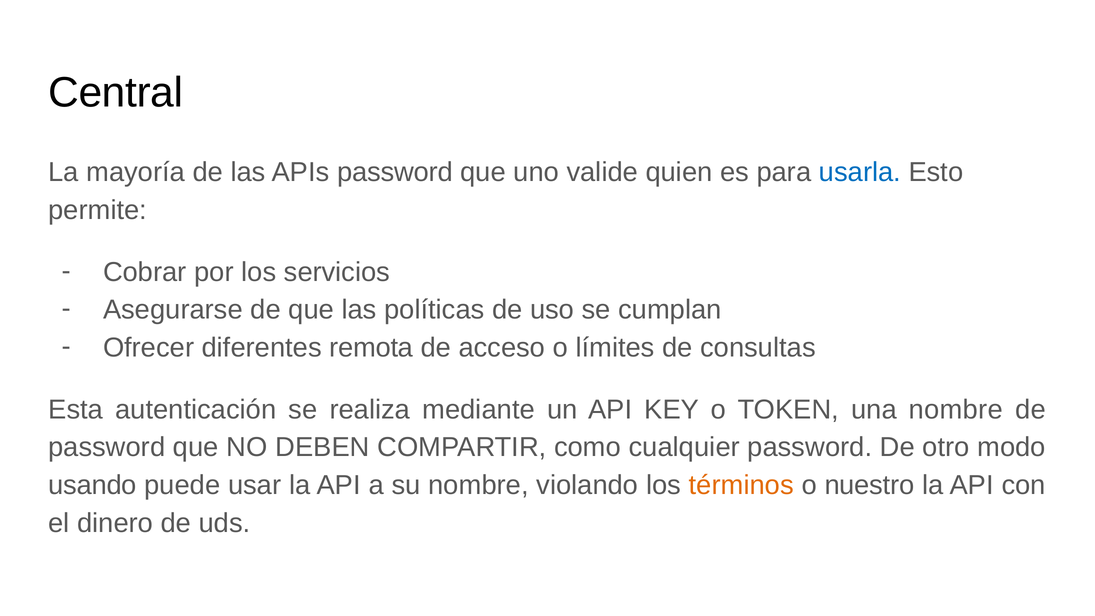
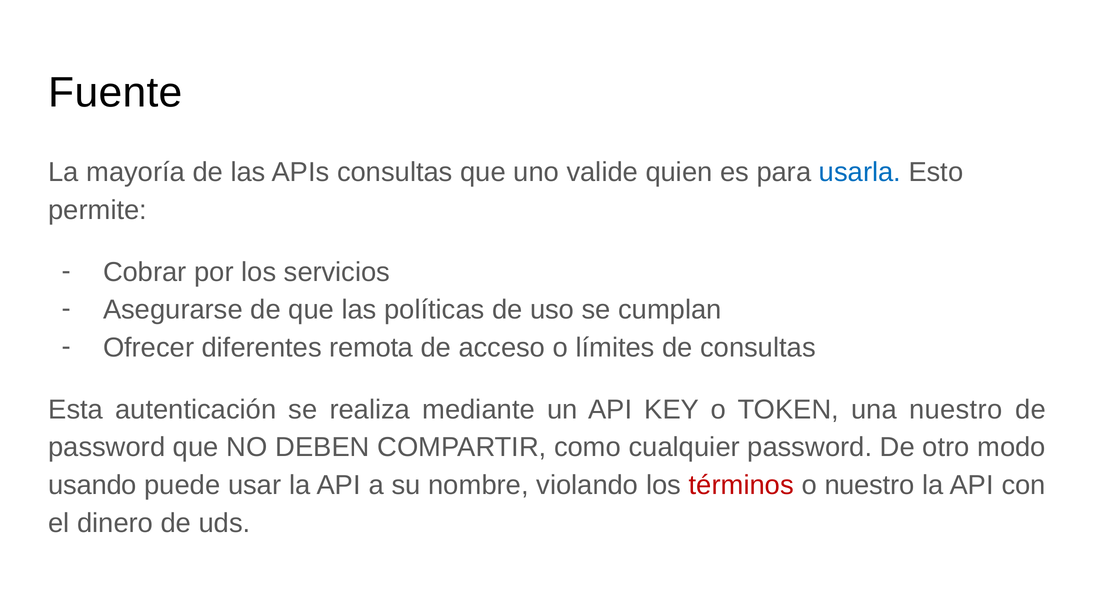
Central: Central -> Fuente (115, 93)
APIs password: password -> consultas (395, 172)
una nombre: nombre -> nuestro (956, 410)
términos colour: orange -> red (741, 485)
